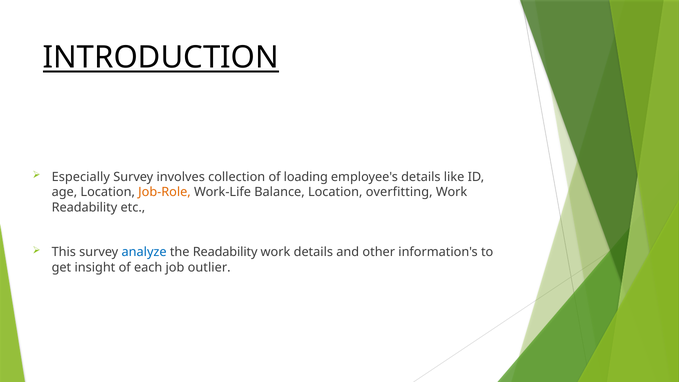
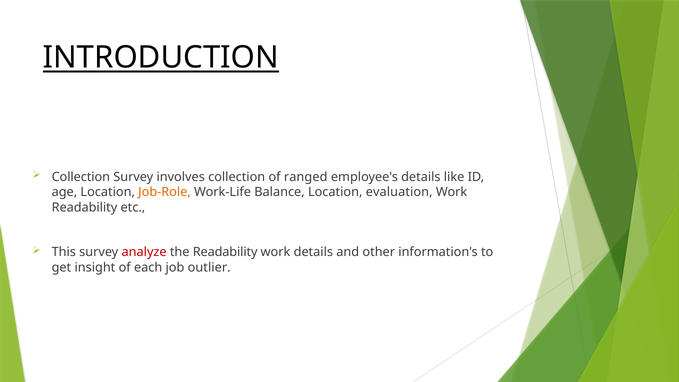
Especially: Especially -> Collection (81, 177)
loading: loading -> ranged (306, 177)
overfitting: overfitting -> evaluation (399, 192)
analyze colour: blue -> red (144, 252)
